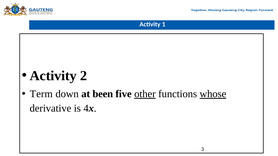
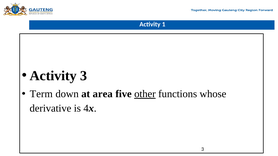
Activity 2: 2 -> 3 (84, 76)
been: been -> area (103, 94)
whose underline: present -> none (213, 94)
